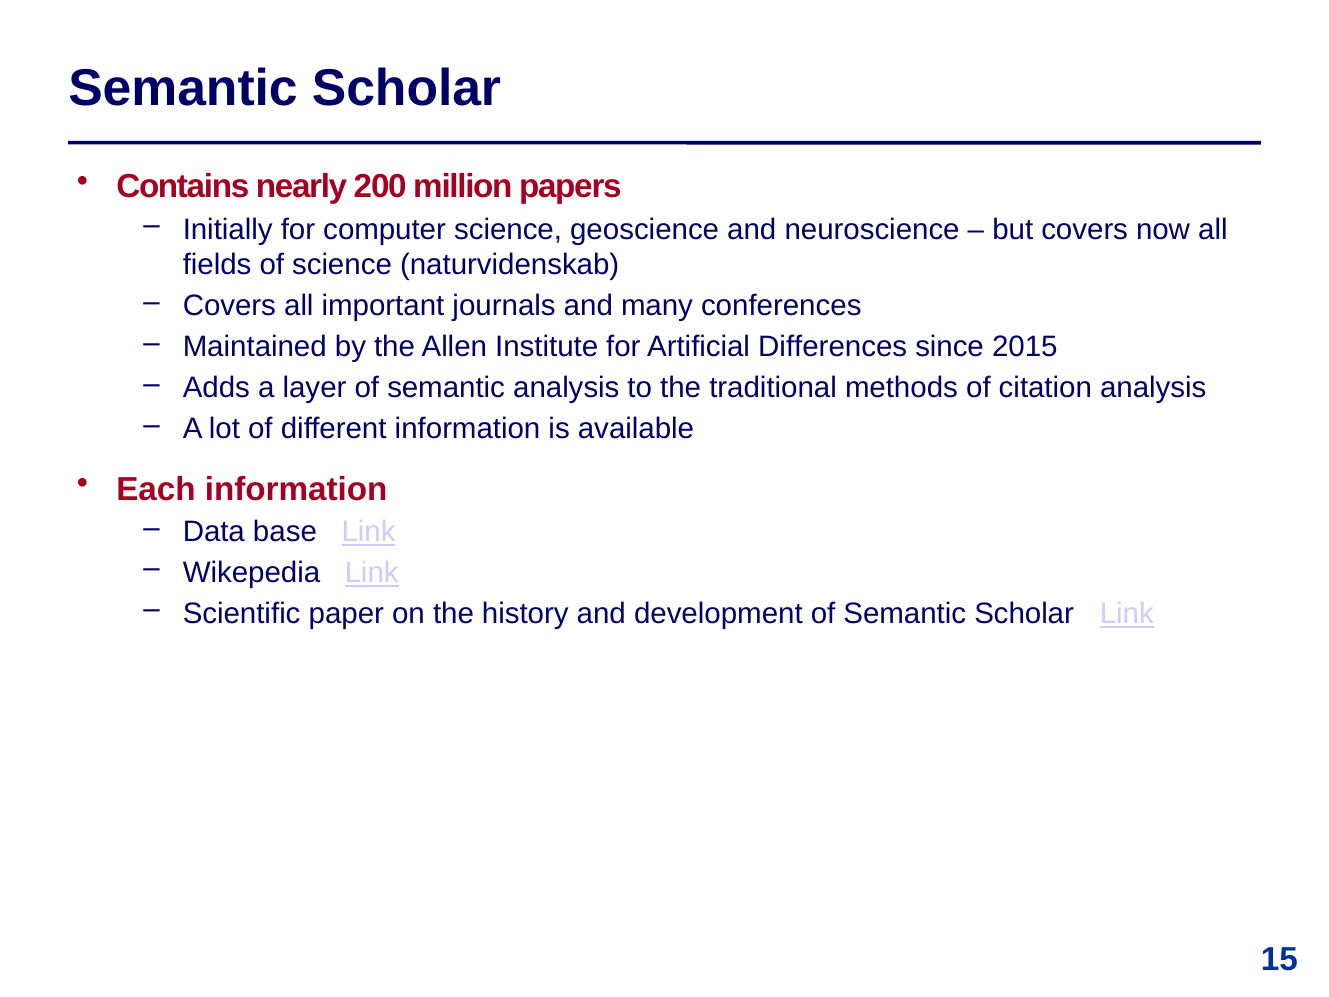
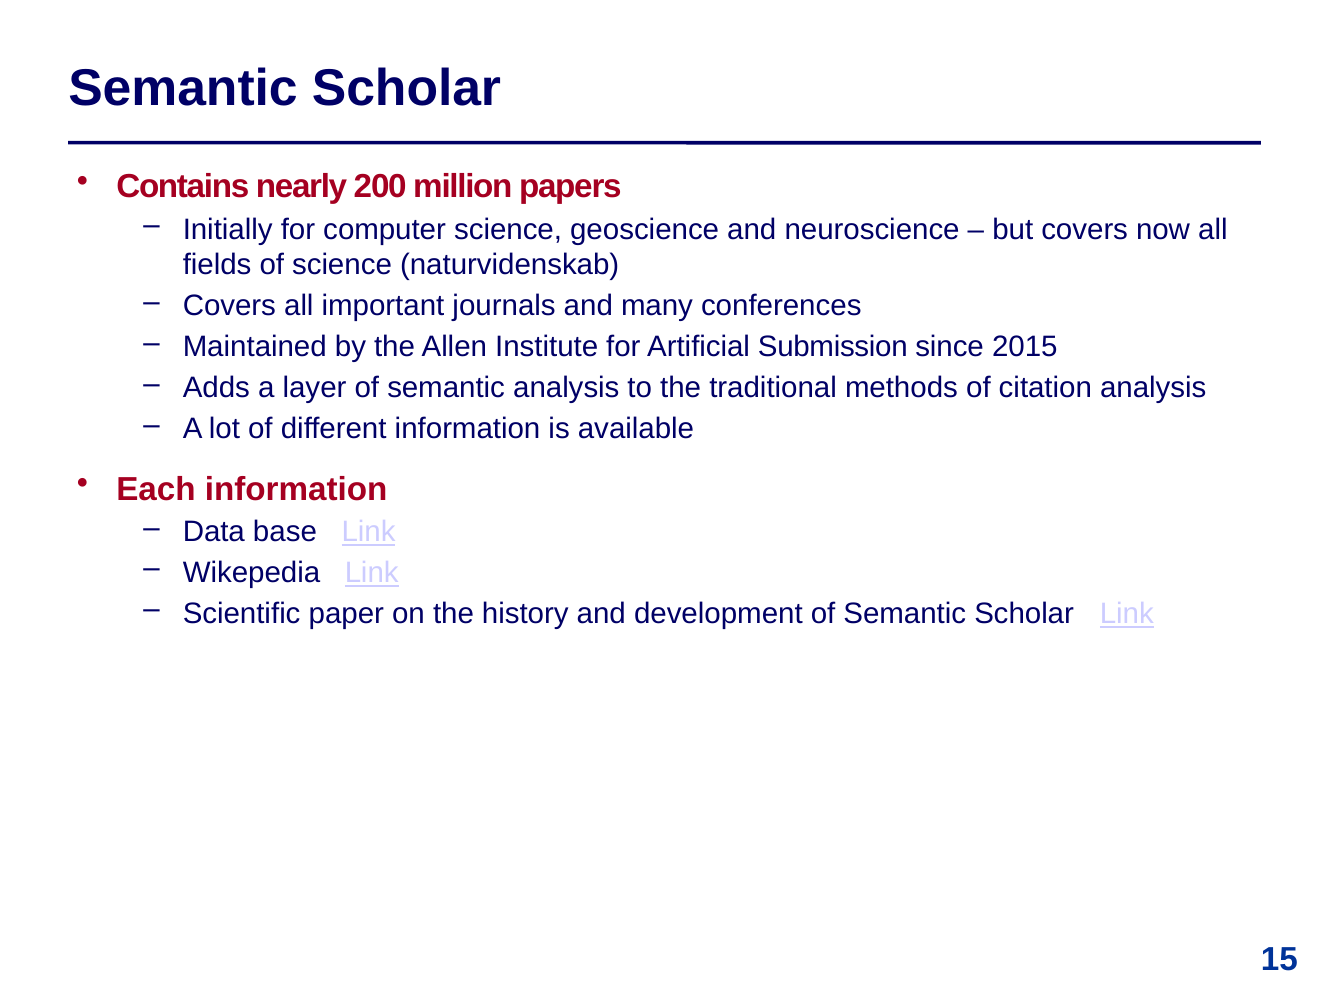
Differences: Differences -> Submission (833, 347)
